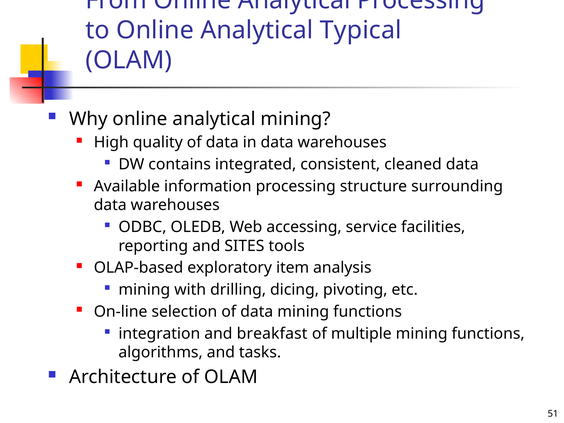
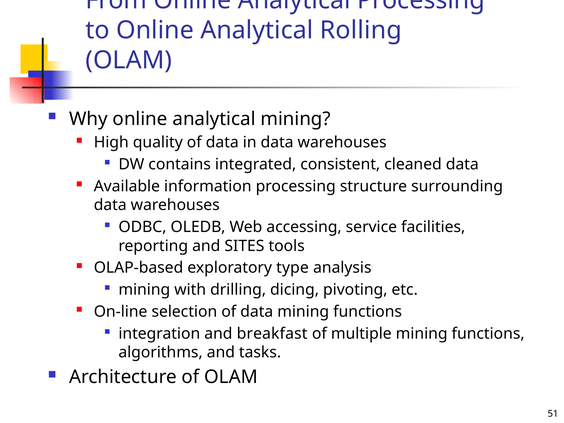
Typical: Typical -> Rolling (361, 30)
item: item -> type (292, 268)
